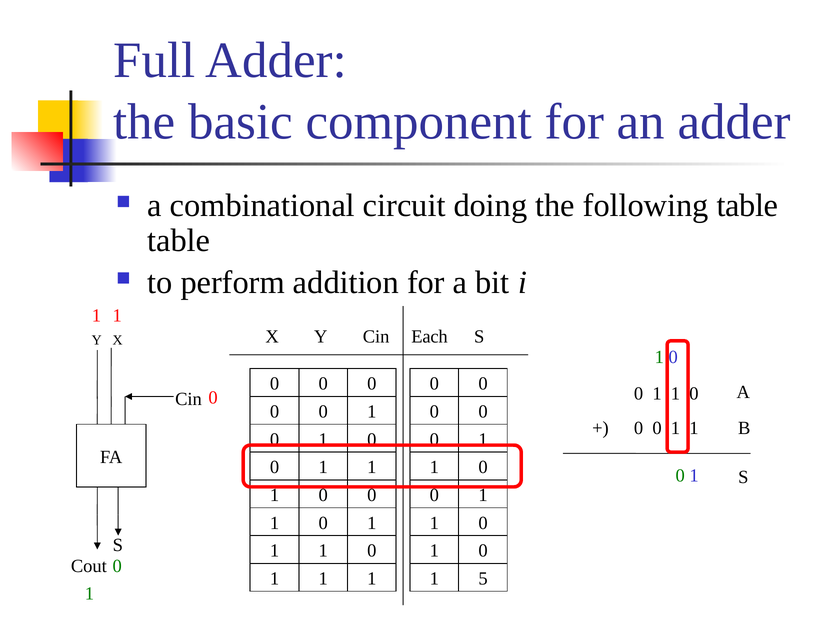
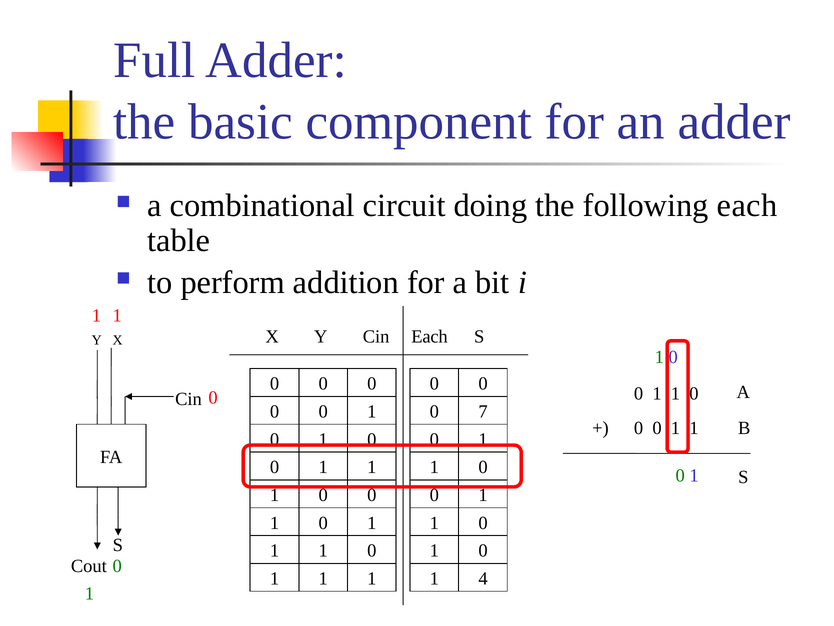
following table: table -> each (747, 206)
0: 0 -> 7 (483, 411)
5: 5 -> 4 (483, 578)
